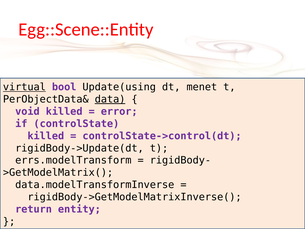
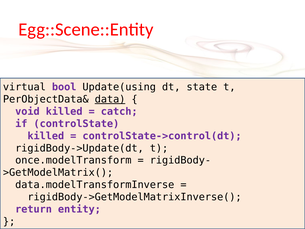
virtual underline: present -> none (24, 87)
menet: menet -> state (202, 87)
error: error -> catch (119, 111)
errs.modelTransform: errs.modelTransform -> once.modelTransform (73, 160)
